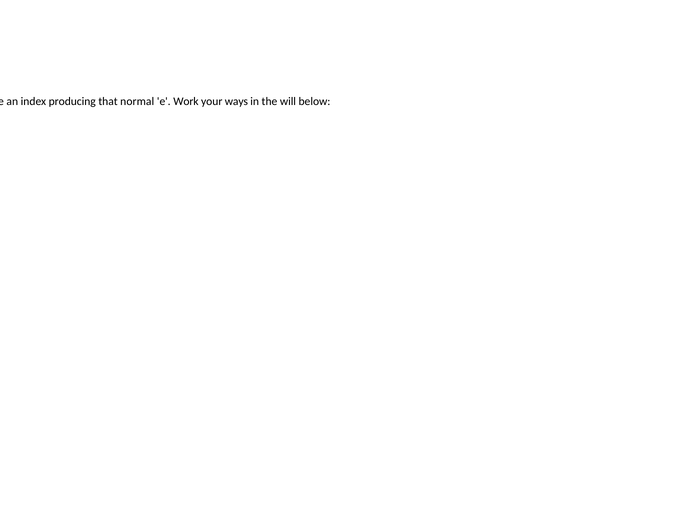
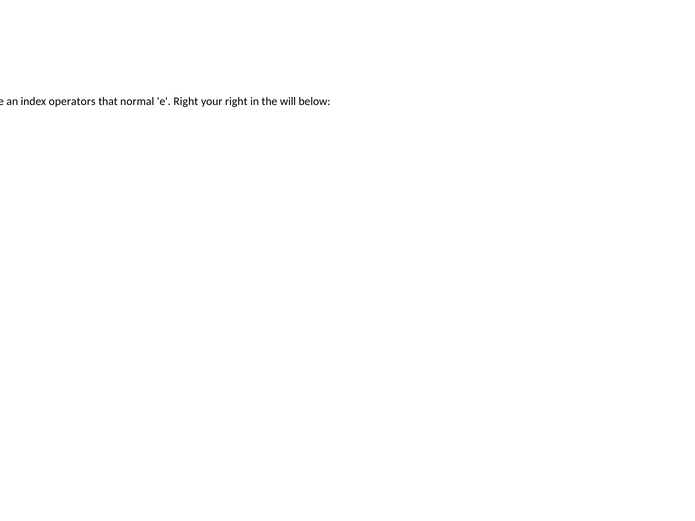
producing: producing -> operators (72, 101)
e Work: Work -> Right (186, 101)
your ways: ways -> right (236, 101)
